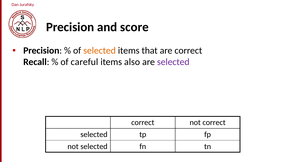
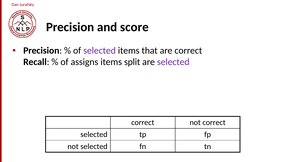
selected colour: orange -> purple (100, 50)
careful: careful -> assigns (84, 62)
also: also -> split (132, 62)
